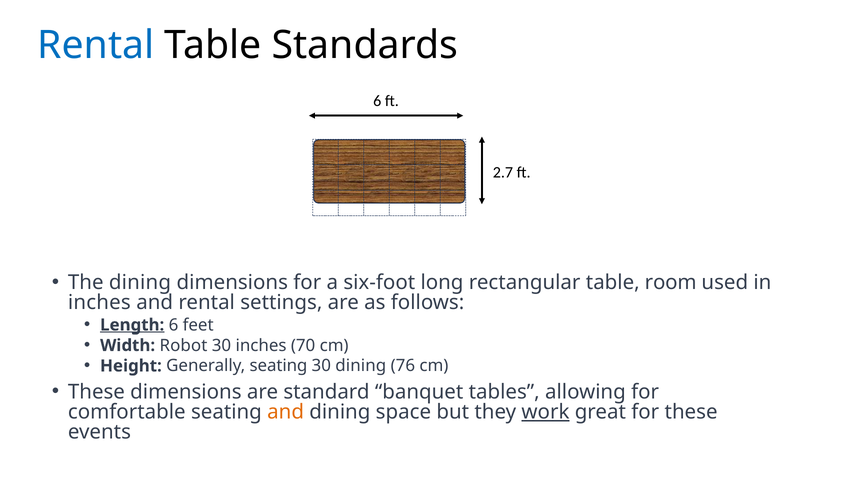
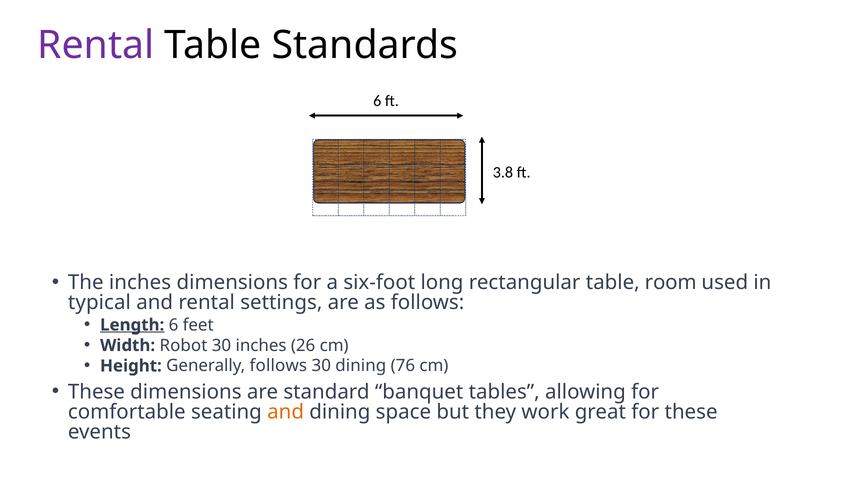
Rental colour: blue -> purple (96, 45)
2.7: 2.7 -> 3.8 (503, 172)
The dining: dining -> inches (140, 282)
inches: inches -> typical (99, 302)
70: 70 -> 26 (303, 345)
Generally seating: seating -> follows (278, 366)
work underline: present -> none (545, 411)
